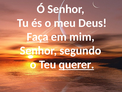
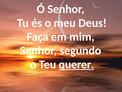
Faça underline: present -> none (38, 37)
